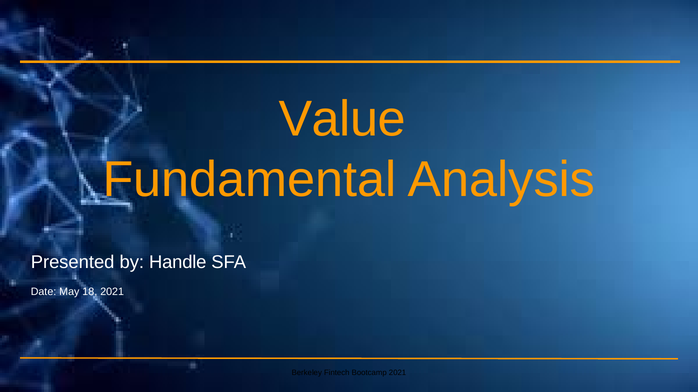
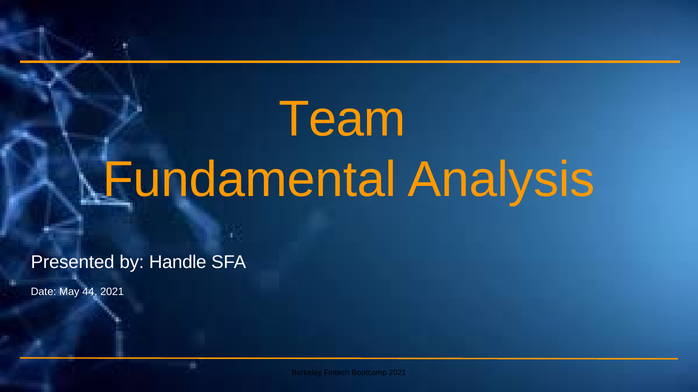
Value: Value -> Team (342, 119)
18: 18 -> 44 (90, 292)
